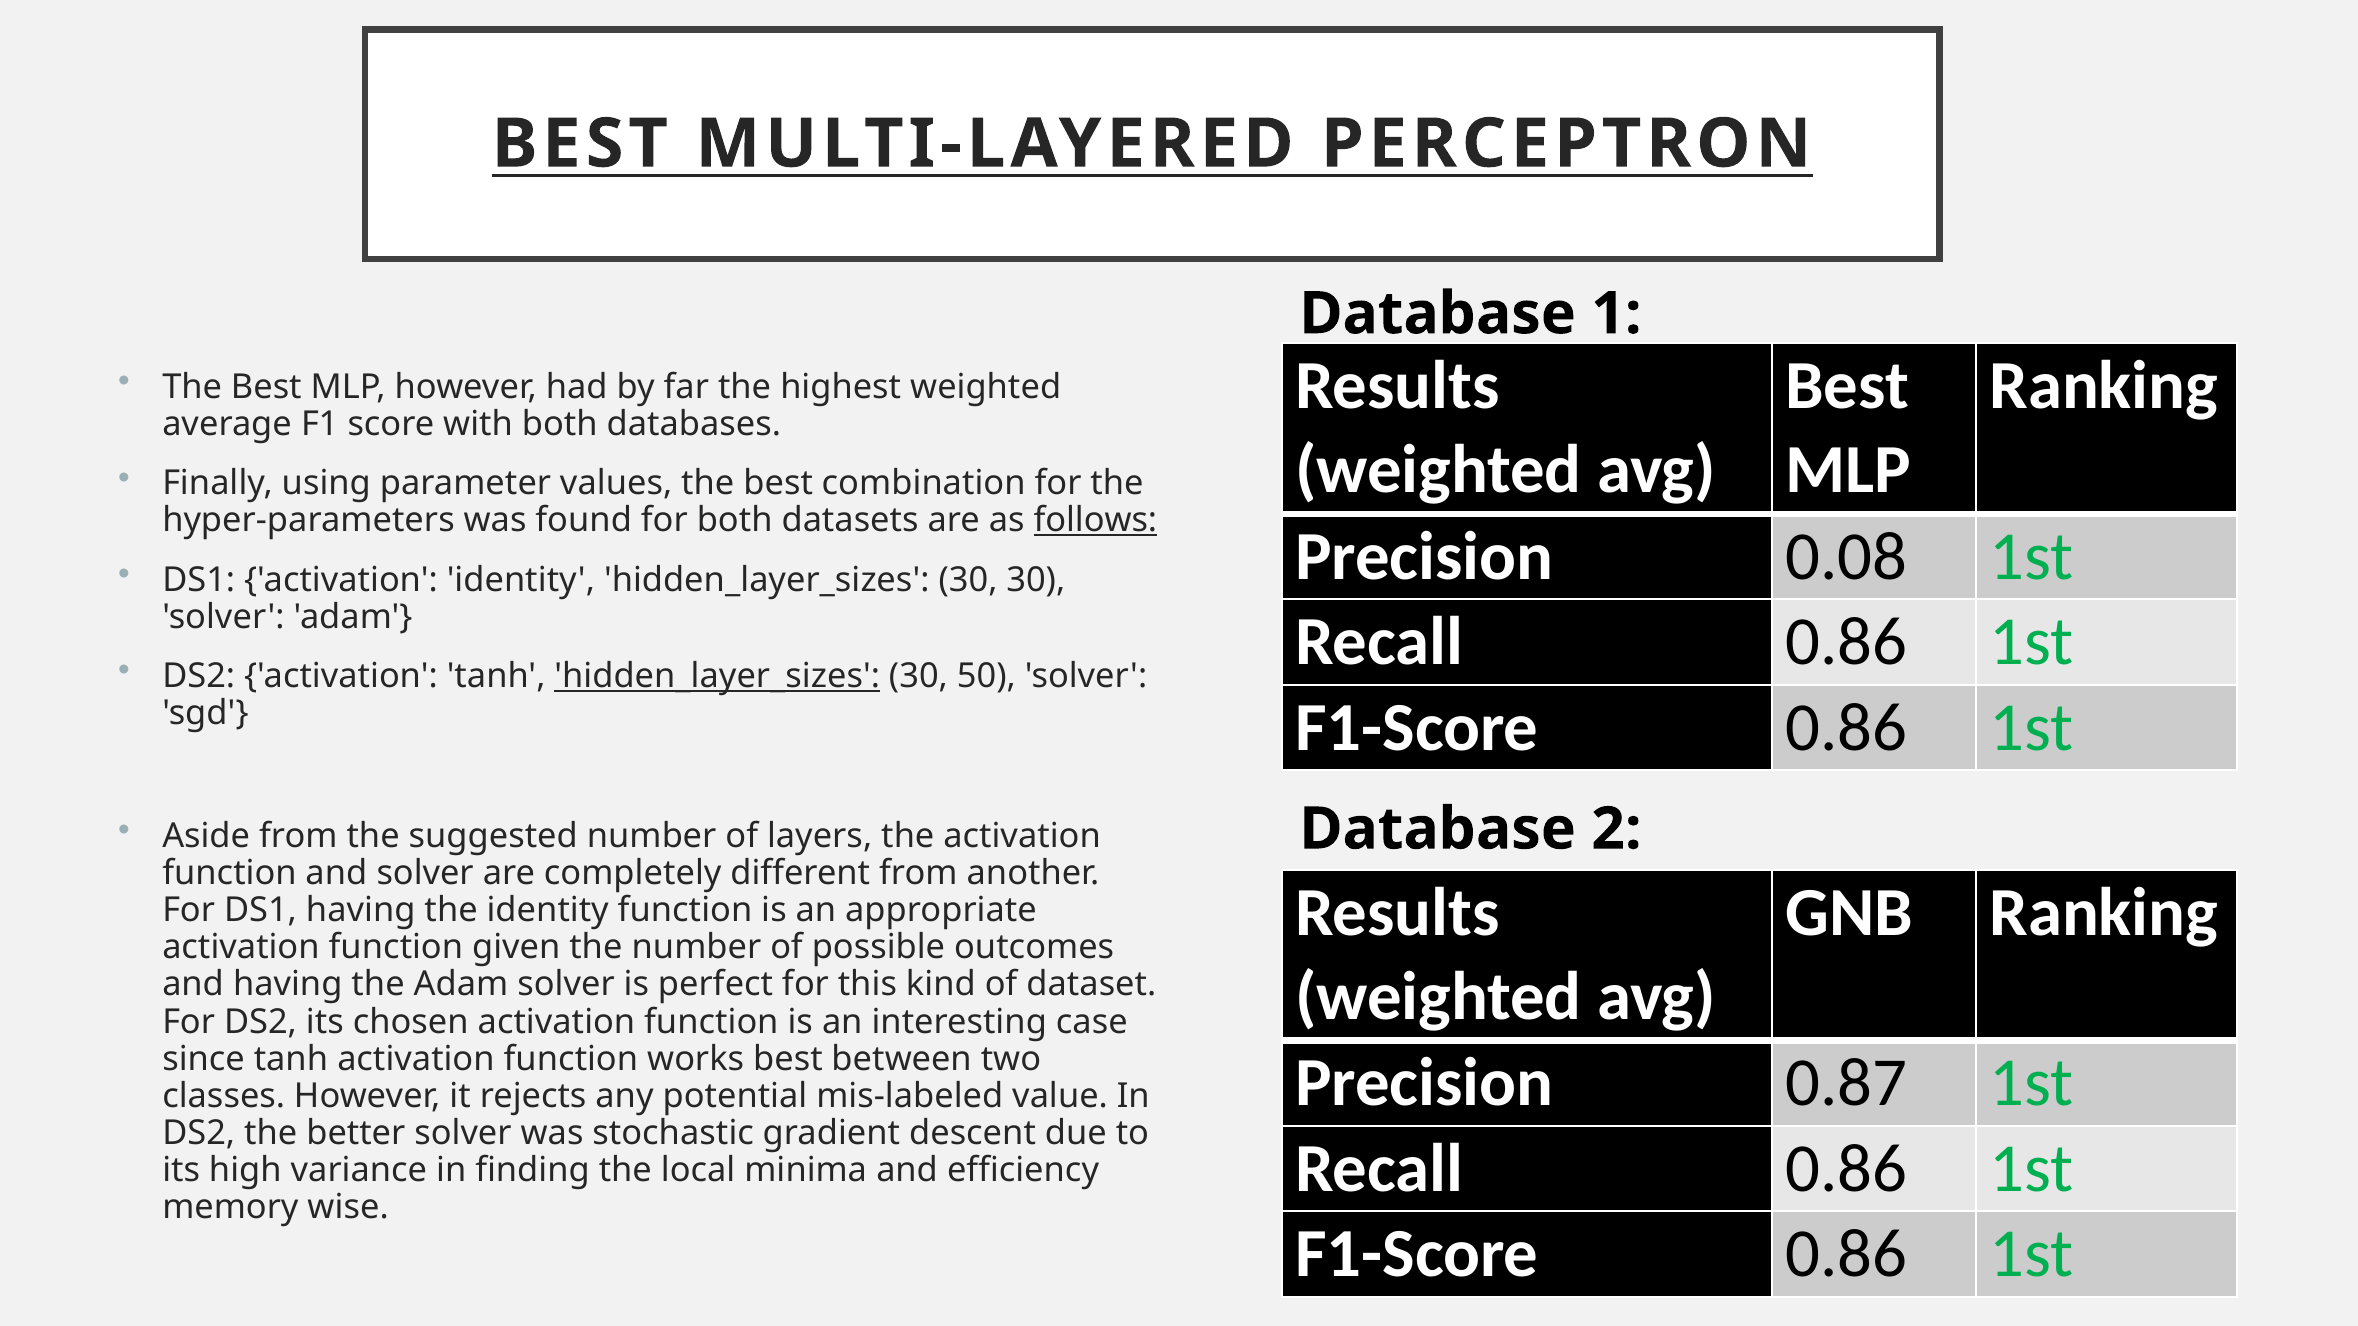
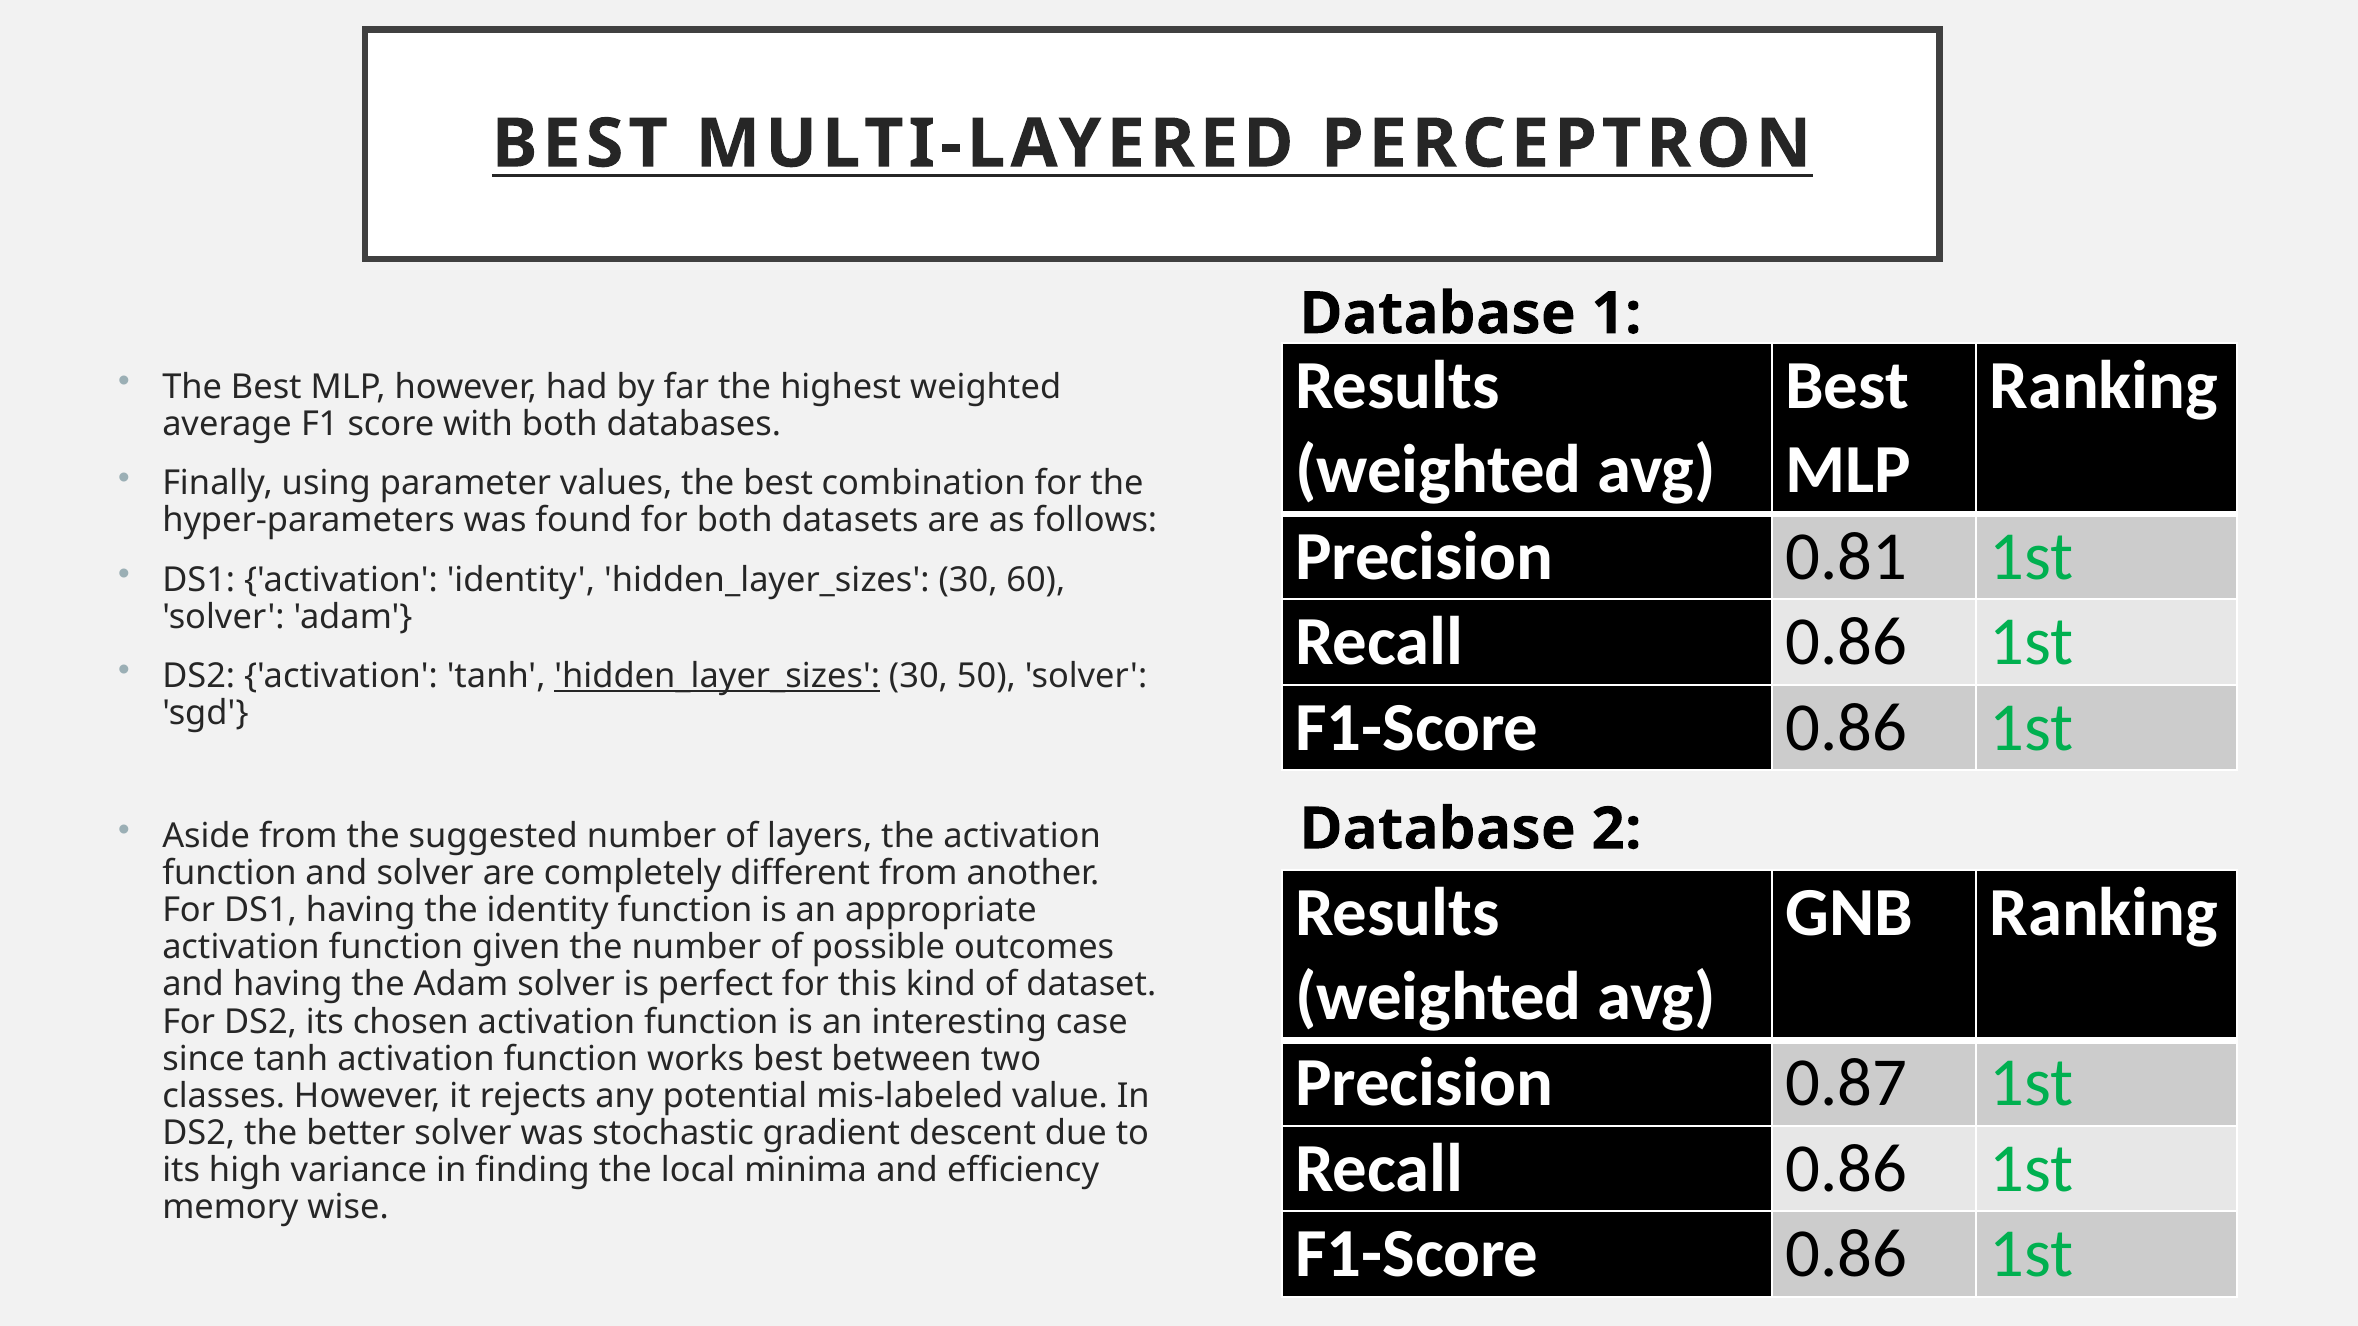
follows underline: present -> none (1095, 521)
0.08: 0.08 -> 0.81 (1847, 557)
30 30: 30 -> 60 (1036, 580)
